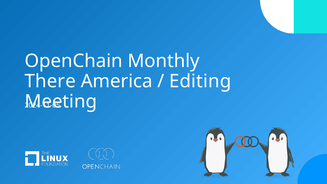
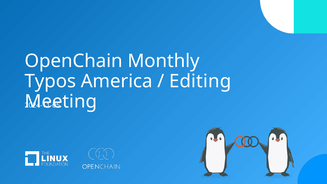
There: There -> Typos (50, 81)
